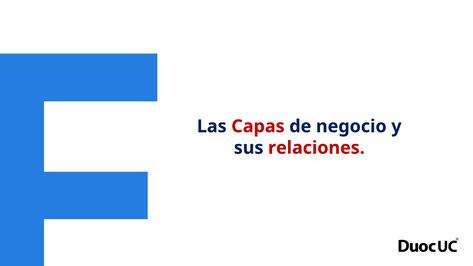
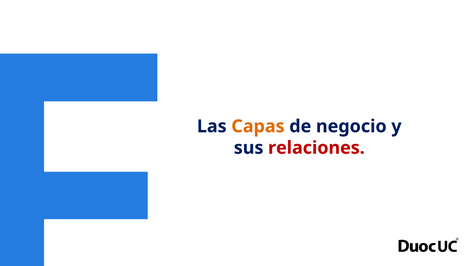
Capas colour: red -> orange (258, 126)
